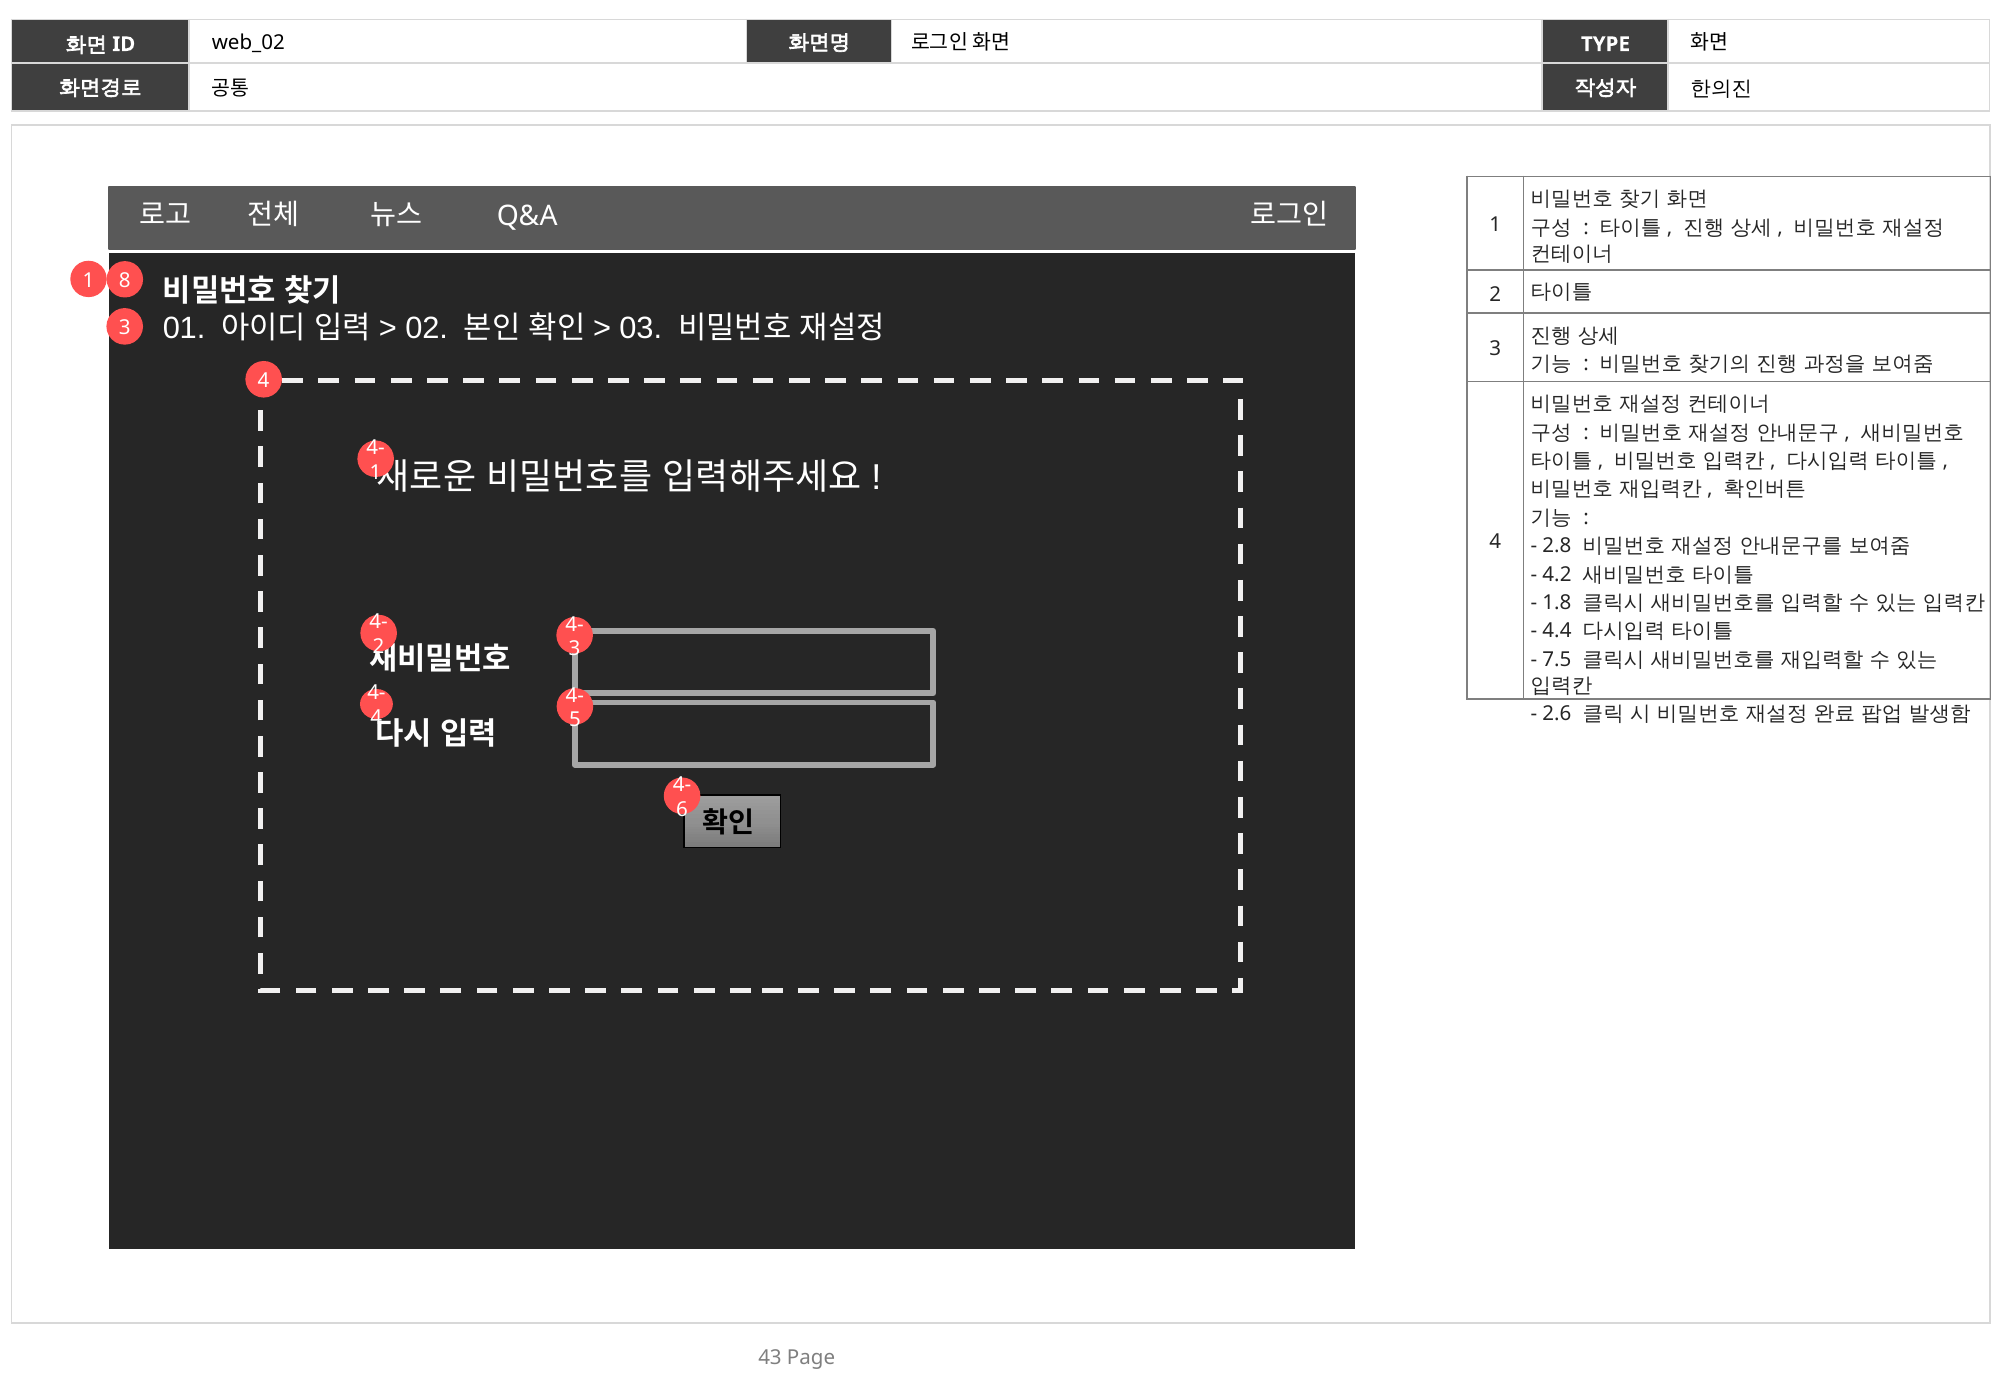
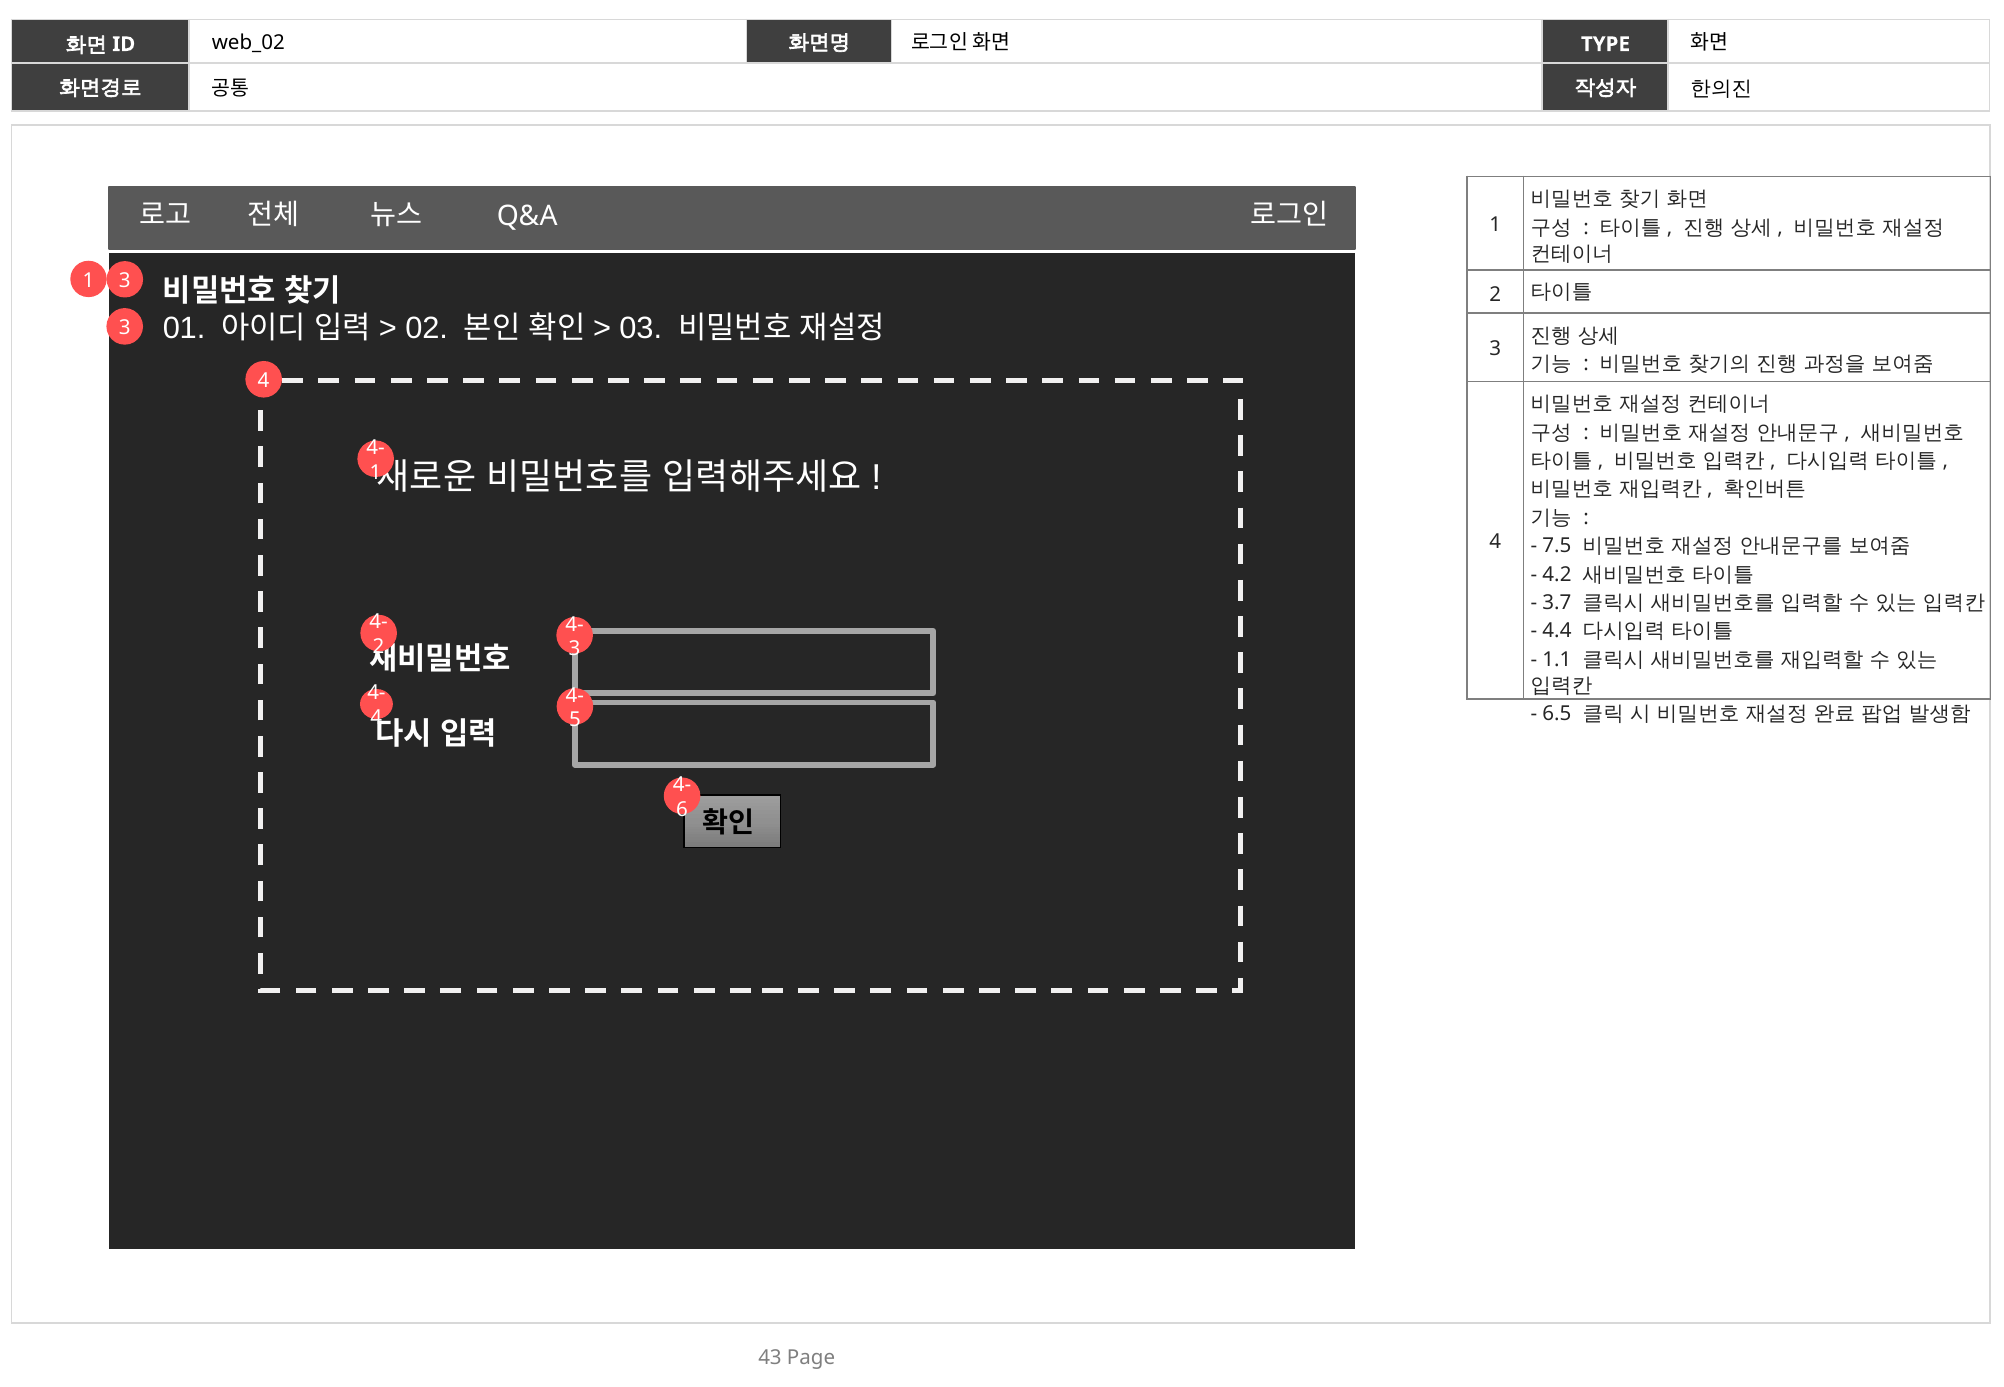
1 8: 8 -> 3 (125, 281)
2.8: 2.8 -> 7.5 (1557, 546)
1.8: 1.8 -> 3.7 (1557, 603)
7.5: 7.5 -> 1.1 (1557, 660)
2.6: 2.6 -> 6.5 (1557, 714)
